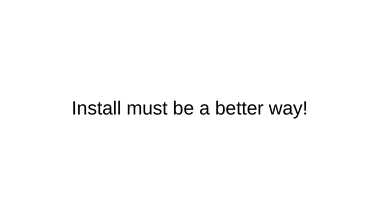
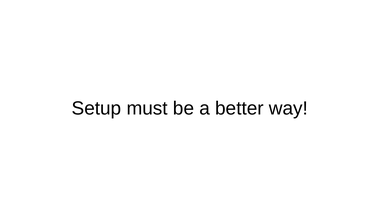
Install: Install -> Setup (97, 108)
